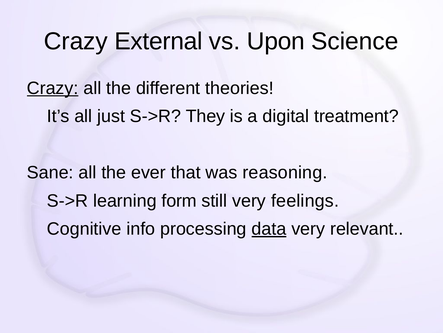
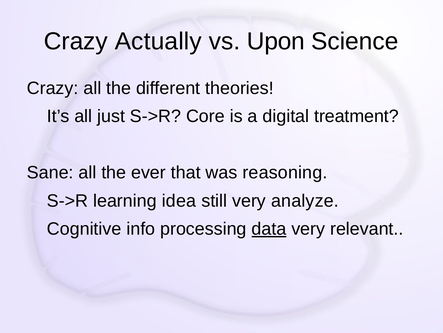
External: External -> Actually (158, 41)
Crazy underline: present -> none (53, 88)
They: They -> Core (205, 116)
form: form -> idea (179, 201)
feelings: feelings -> analyze (305, 201)
